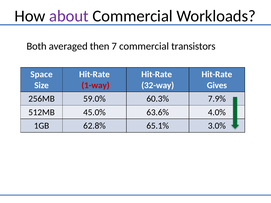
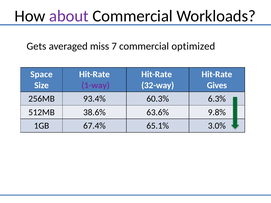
Both: Both -> Gets (36, 46)
then: then -> miss (100, 46)
transistors: transistors -> optimized (193, 46)
1-way colour: red -> purple (96, 85)
59.0%: 59.0% -> 93.4% (94, 99)
7.9%: 7.9% -> 6.3% (217, 99)
45.0%: 45.0% -> 38.6% (94, 112)
4.0%: 4.0% -> 9.8% (217, 112)
62.8%: 62.8% -> 67.4% (94, 126)
